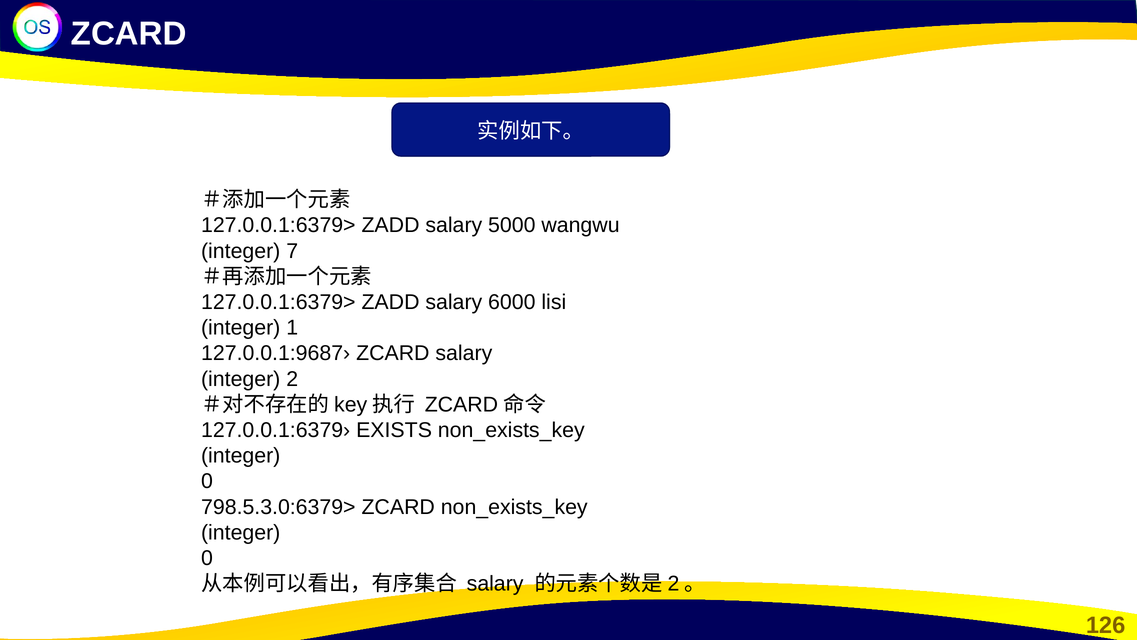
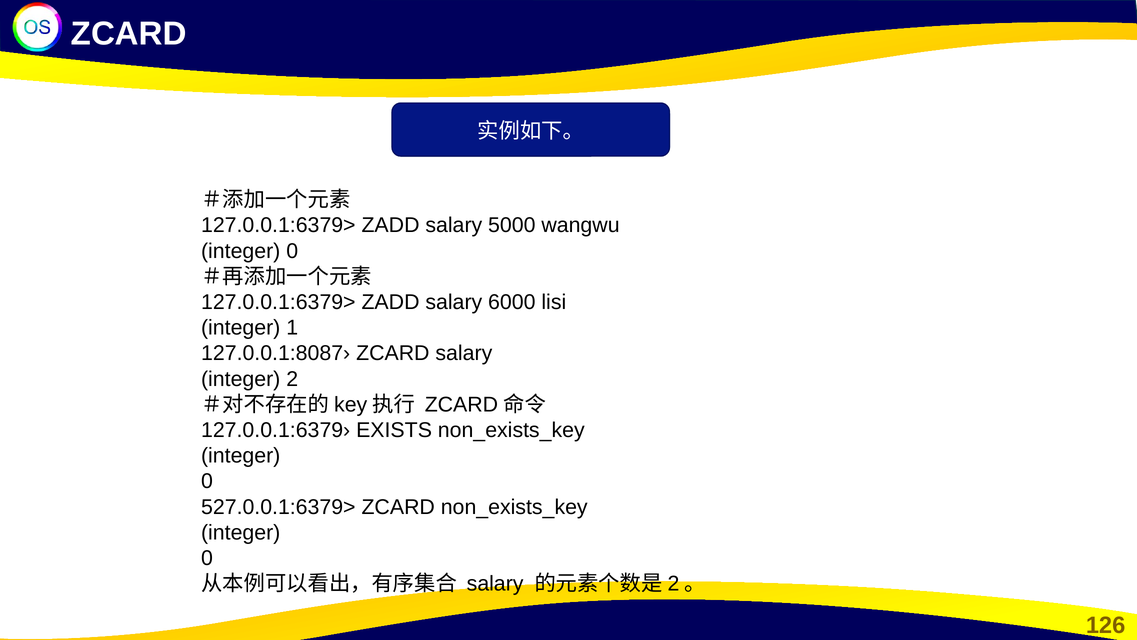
7: 7 -> 0 (292, 251)
127.0.0.1:9687›: 127.0.0.1:9687› -> 127.0.0.1:8087› (276, 353)
798.5.3.0:6379>: 798.5.3.0:6379> -> 527.0.0.1:6379> (278, 507)
